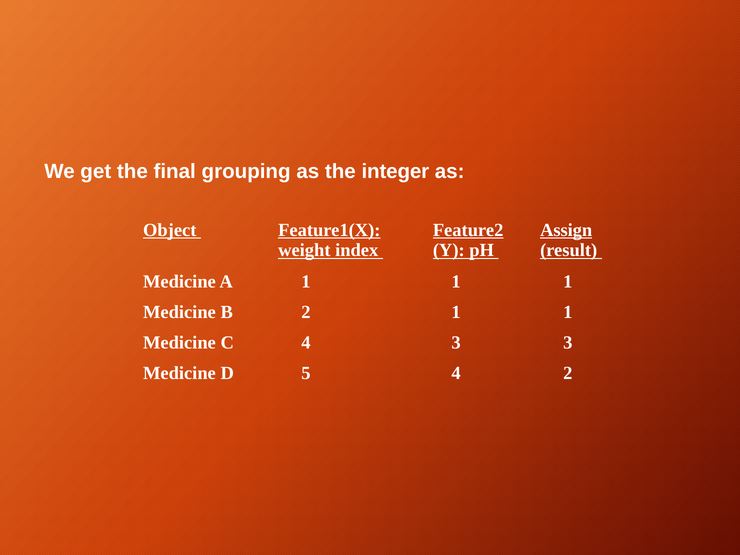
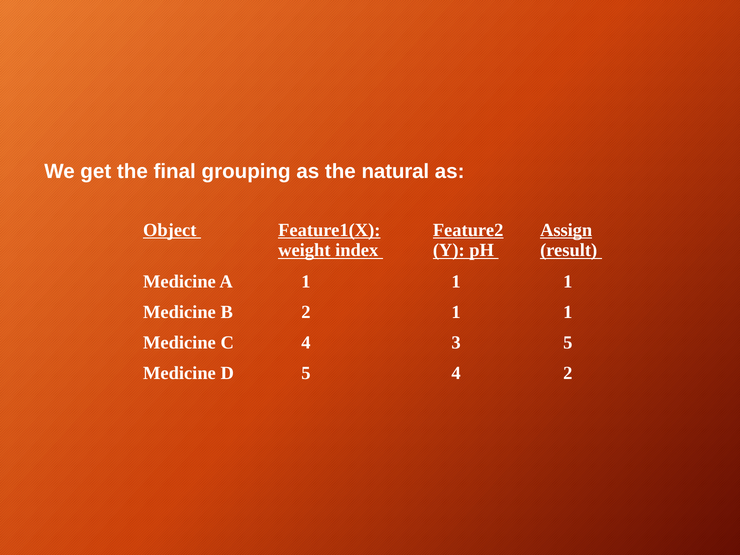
integer: integer -> natural (395, 172)
3 3: 3 -> 5 (568, 343)
